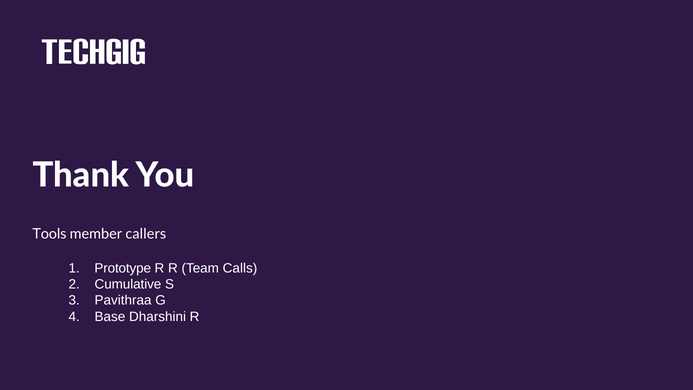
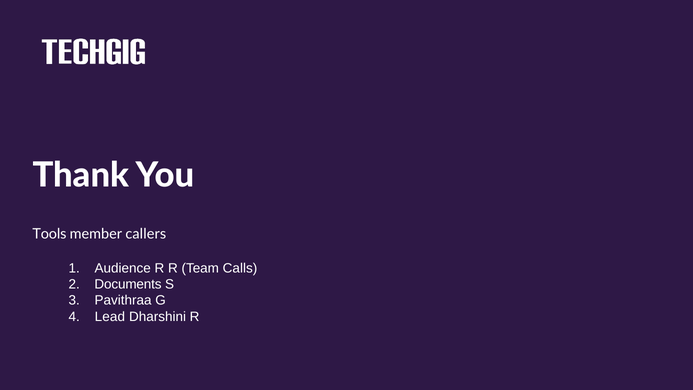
Prototype: Prototype -> Audience (123, 268)
Cumulative: Cumulative -> Documents (128, 284)
Base: Base -> Lead (110, 317)
